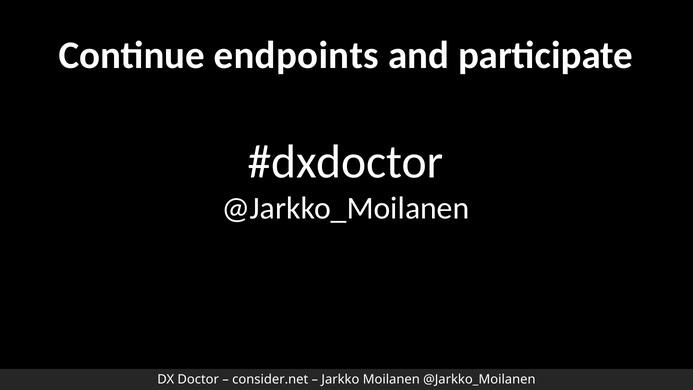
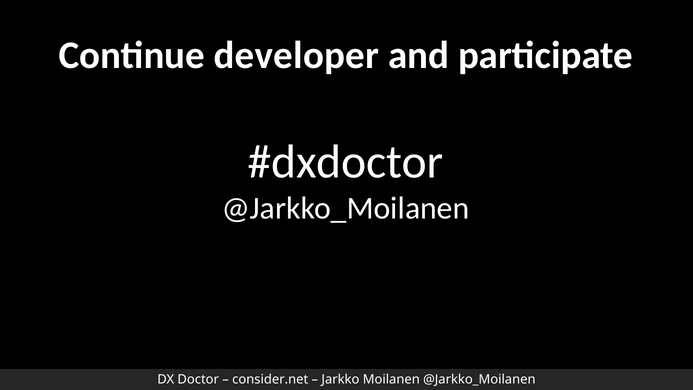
endpoints: endpoints -> developer (296, 55)
